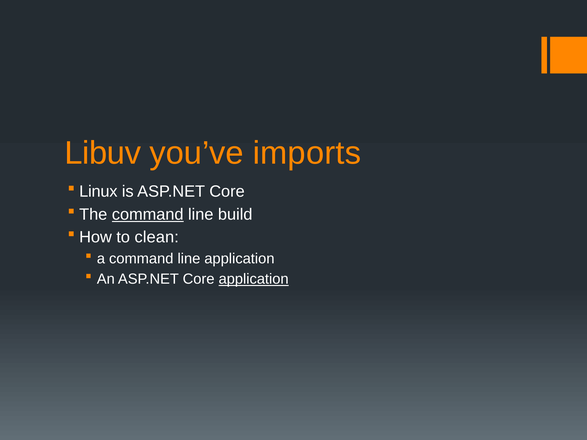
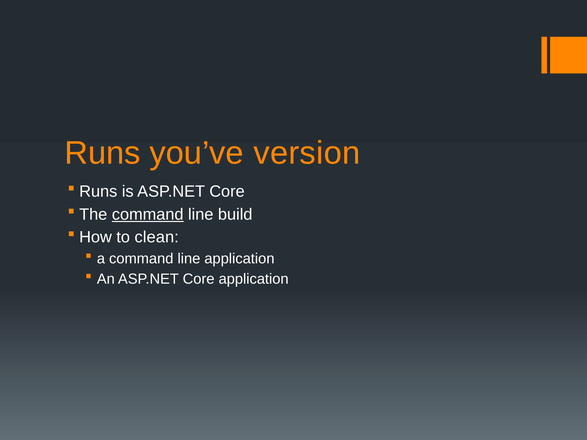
Libuv: Libuv -> Runs (103, 153)
imports: imports -> version (307, 153)
Linux: Linux -> Runs (98, 192)
application underline: present -> none (254, 279)
